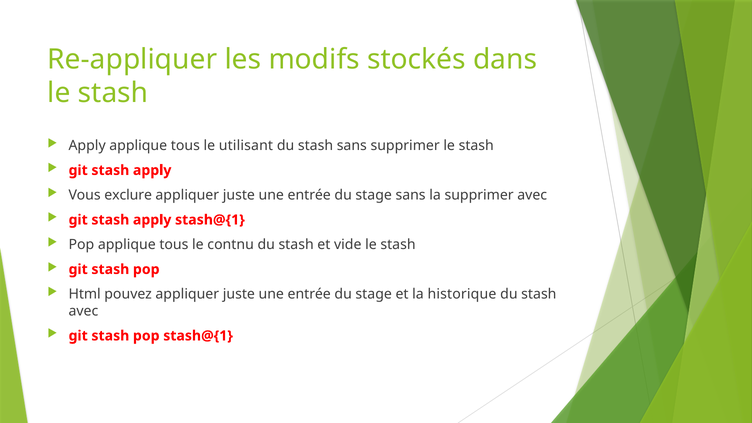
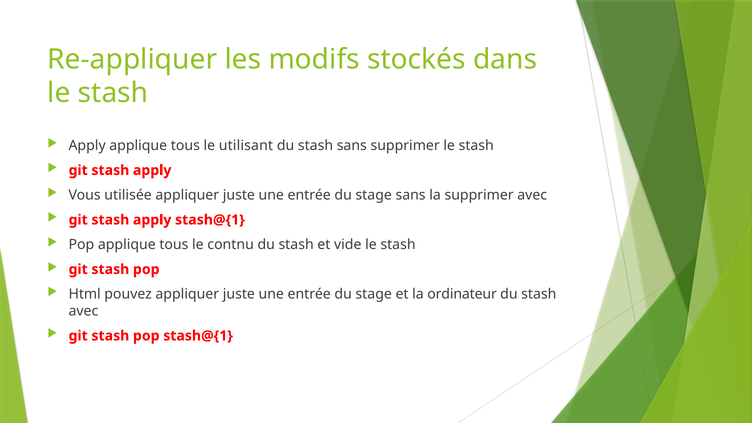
exclure: exclure -> utilisée (128, 195)
historique: historique -> ordinateur (462, 294)
